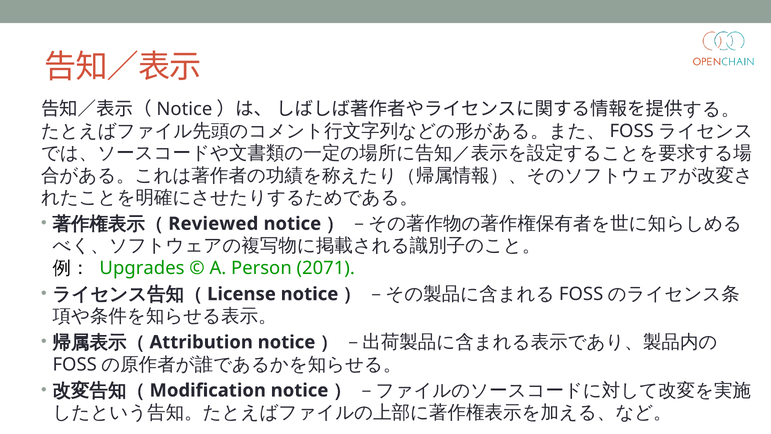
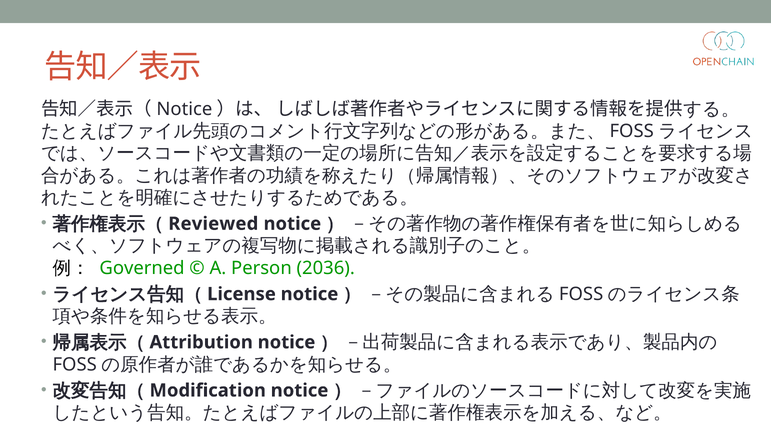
Upgrades: Upgrades -> Governed (142, 268)
2071: 2071 -> 2036 (326, 268)
